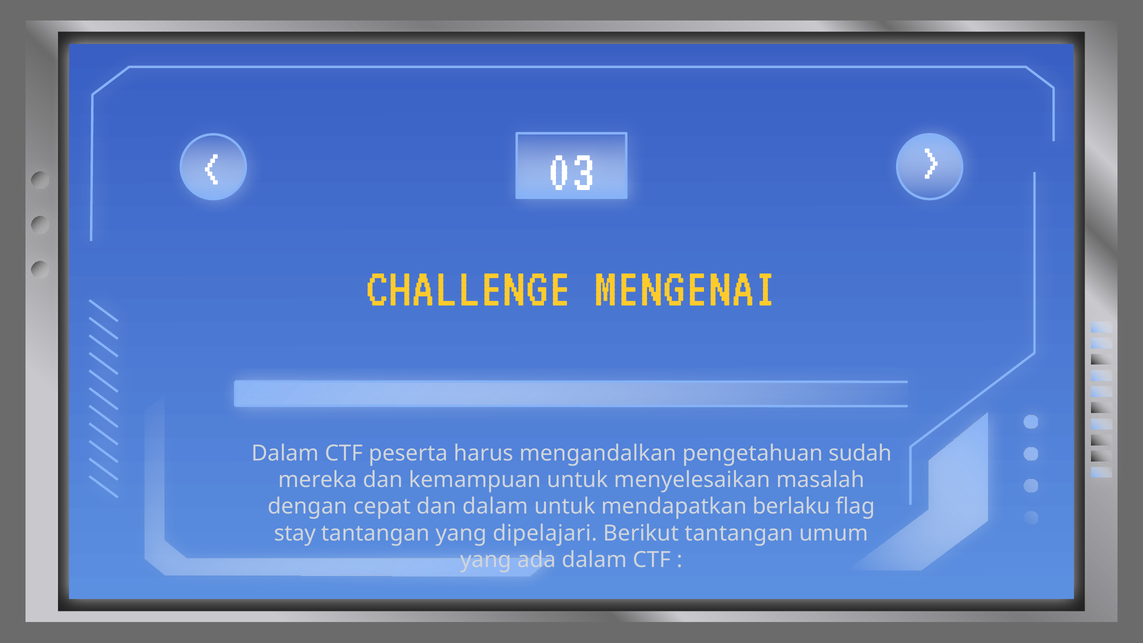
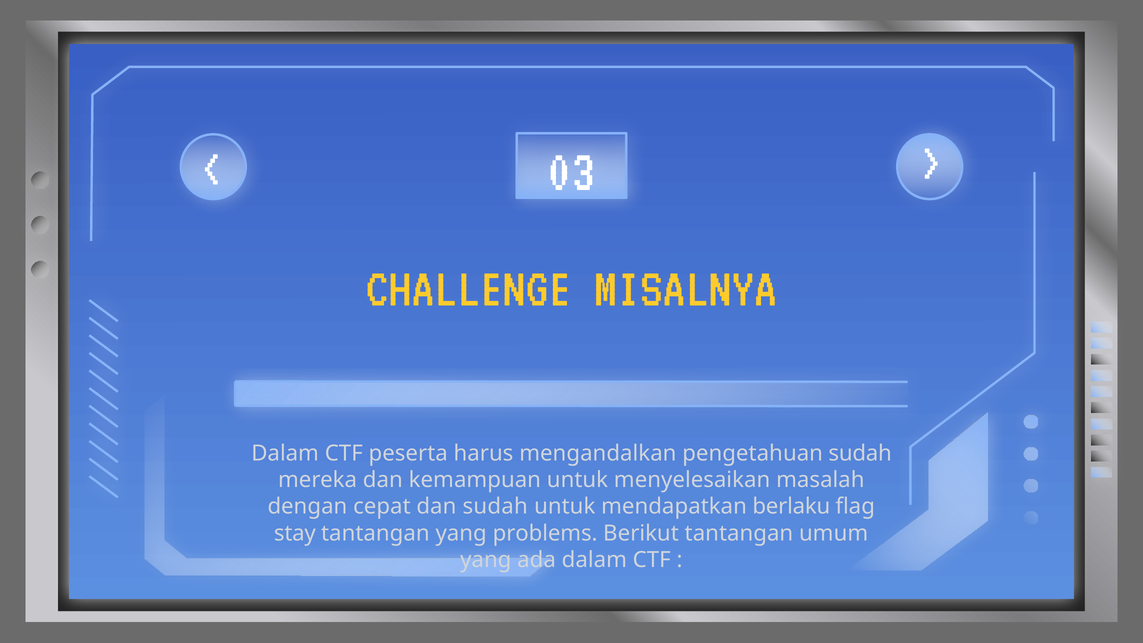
MENGENAI: MENGENAI -> MISALNYA (686, 287)
dan dalam: dalam -> sudah (495, 507)
dipelajari: dipelajari -> problems (545, 533)
